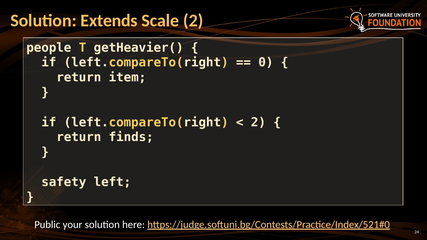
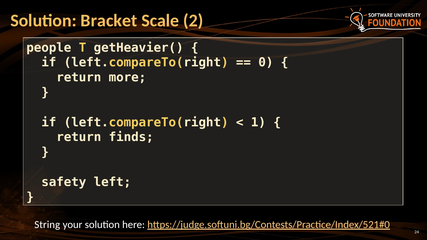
Extends: Extends -> Bracket (109, 21)
item: item -> more (127, 78)
2: 2 -> 1 (258, 122)
Public: Public -> String (47, 225)
